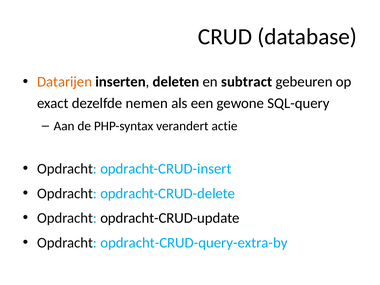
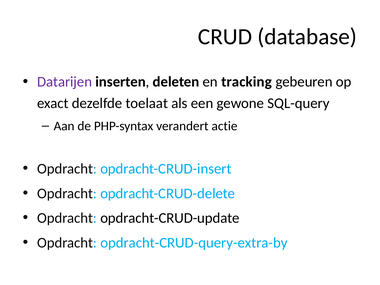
Datarijen colour: orange -> purple (65, 82)
subtract: subtract -> tracking (247, 82)
nemen: nemen -> toelaat (147, 103)
